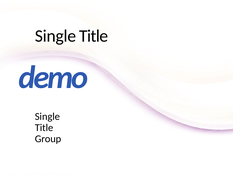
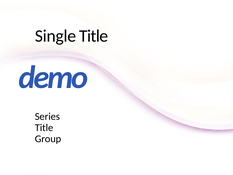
Single: Single -> Series (47, 116)
